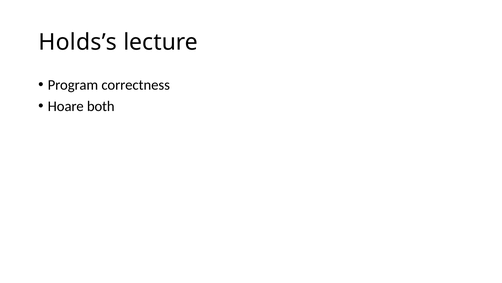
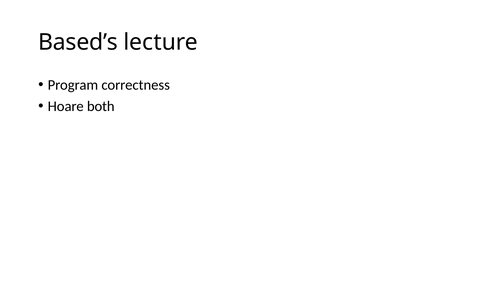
Holds’s: Holds’s -> Based’s (78, 42)
